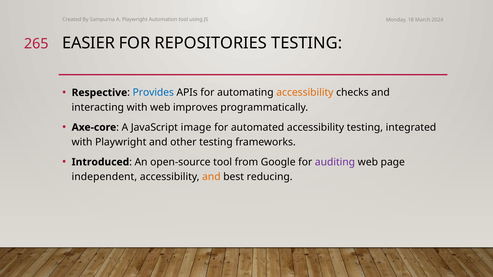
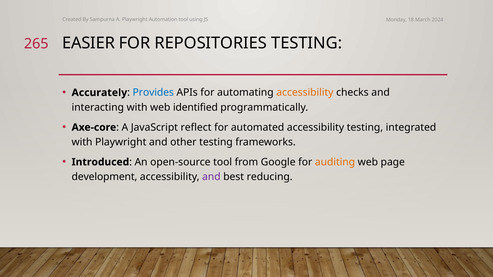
Respective: Respective -> Accurately (99, 93)
improves: improves -> identified (195, 108)
image: image -> reflect (196, 127)
auditing colour: purple -> orange (335, 162)
independent: independent -> development (104, 177)
and colour: orange -> purple (211, 177)
